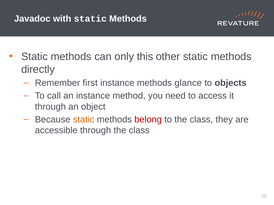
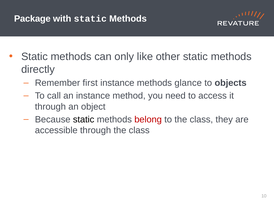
Javadoc: Javadoc -> Package (32, 19)
this: this -> like (145, 57)
static colour: orange -> black (84, 120)
